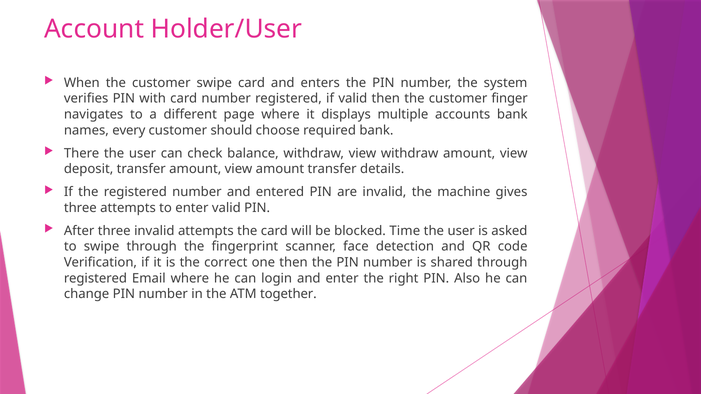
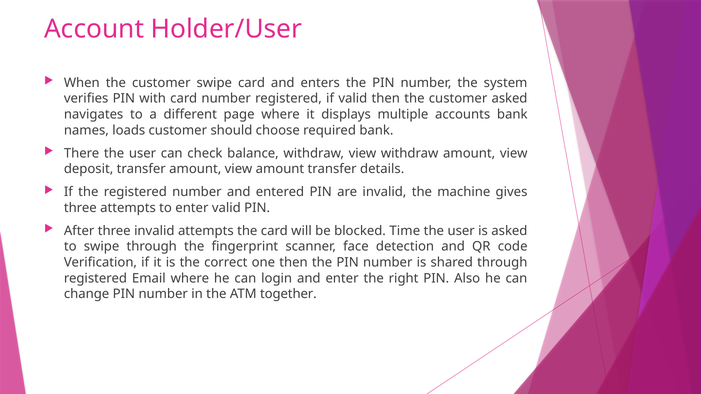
customer finger: finger -> asked (510, 99)
every: every -> loads (129, 130)
